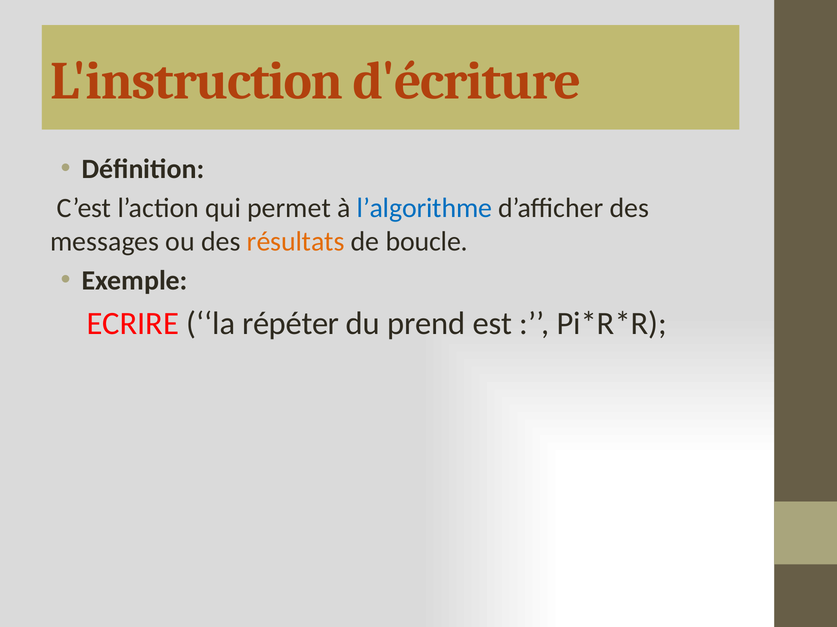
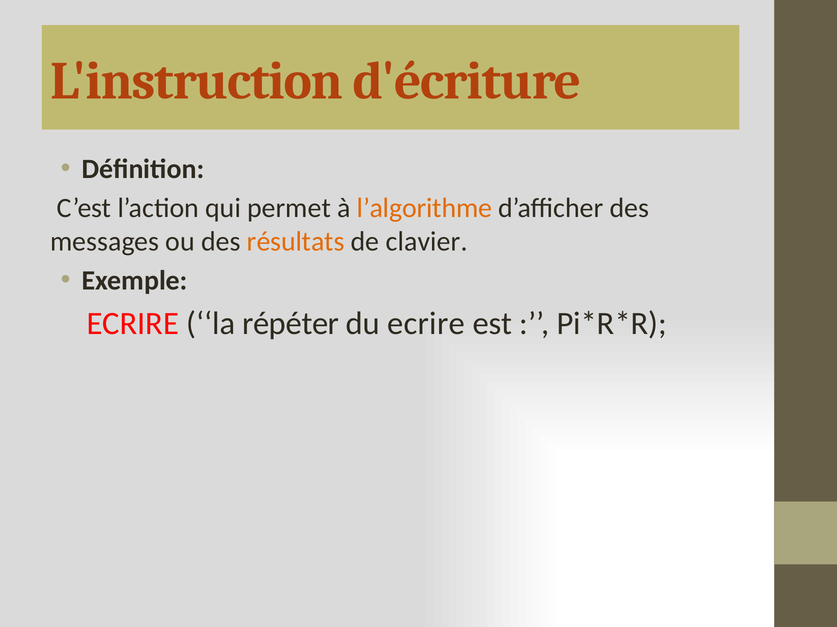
l’algorithme colour: blue -> orange (424, 208)
boucle: boucle -> clavier (427, 242)
du prend: prend -> ecrire (426, 324)
